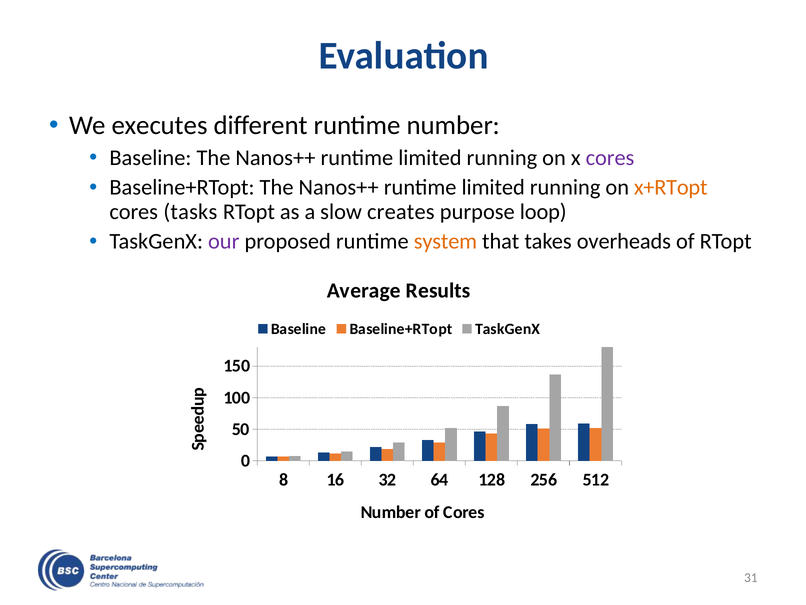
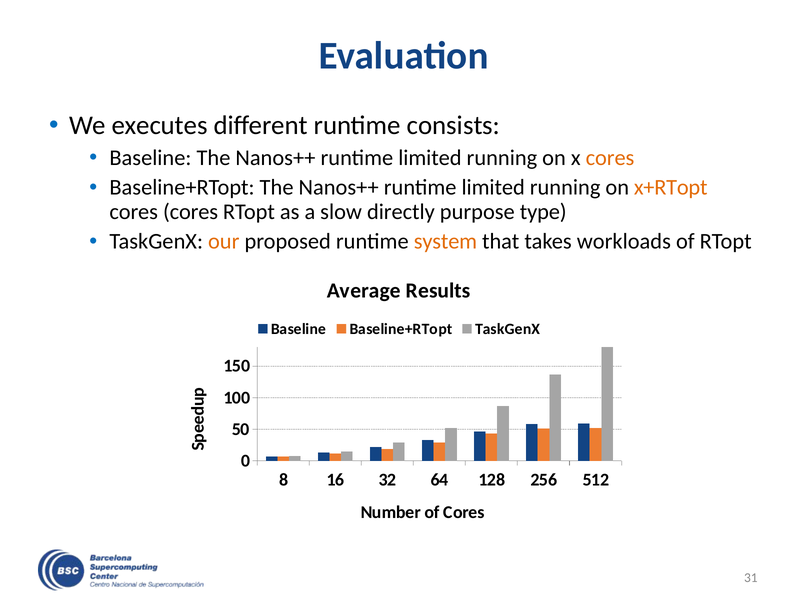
runtime number: number -> consists (453, 125)
cores colour: purple -> orange (610, 158)
cores tasks: tasks -> cores (191, 212)
creates: creates -> directly (401, 212)
loop: loop -> type (543, 212)
our colour: purple -> orange (224, 241)
overheads: overheads -> workloads (624, 241)
